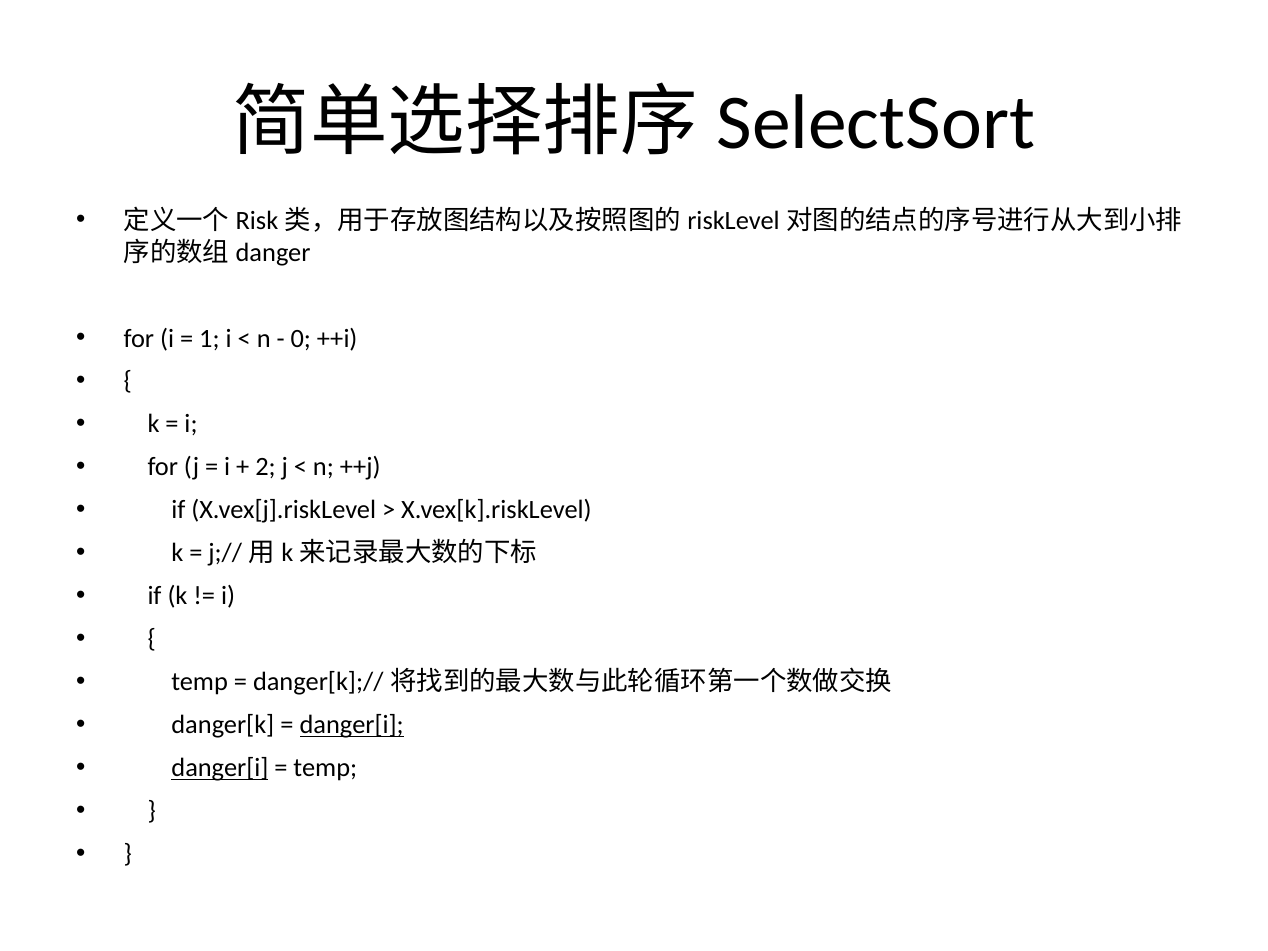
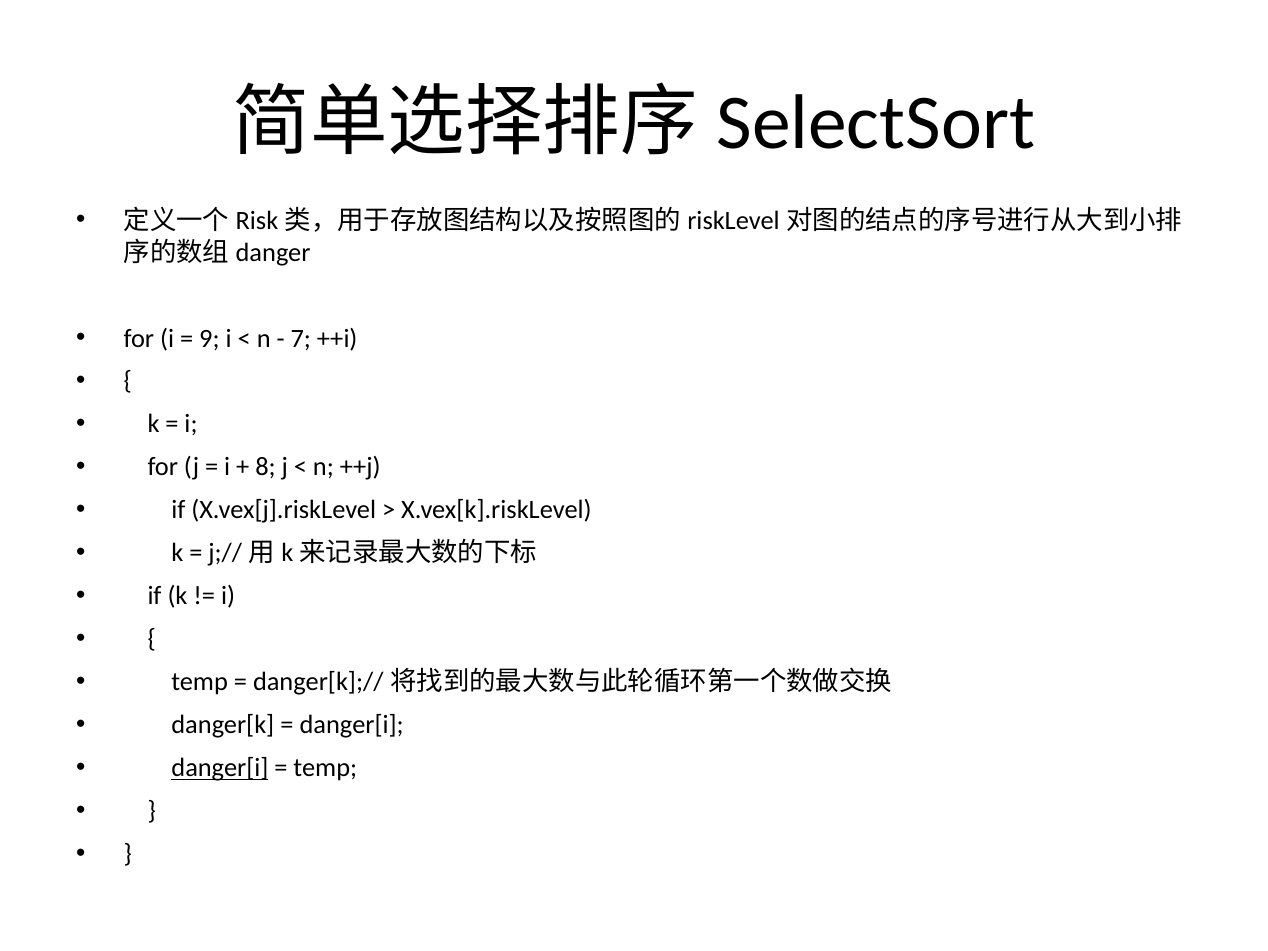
1: 1 -> 9 (209, 338)
0: 0 -> 7 (301, 338)
2: 2 -> 8 (265, 467)
danger[i underline: present -> none (352, 725)
